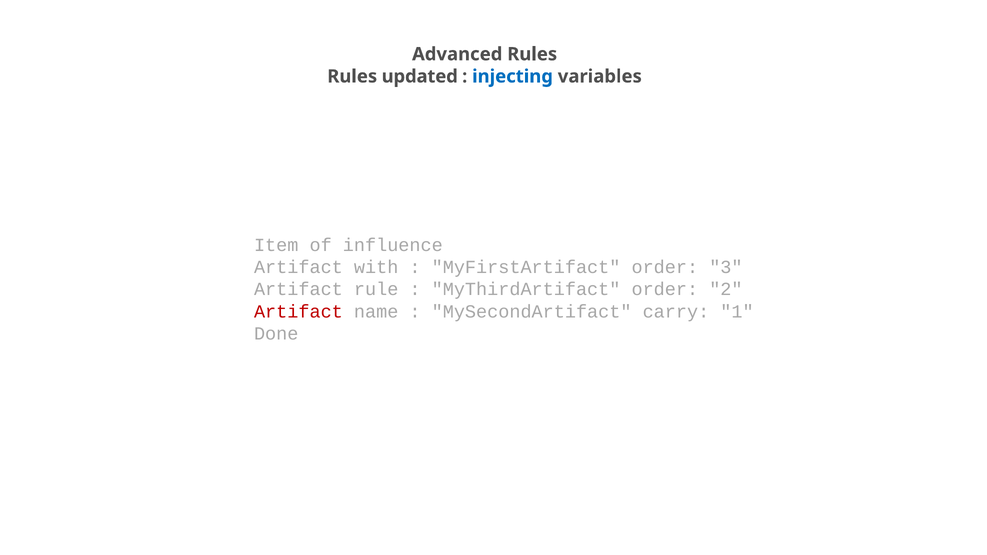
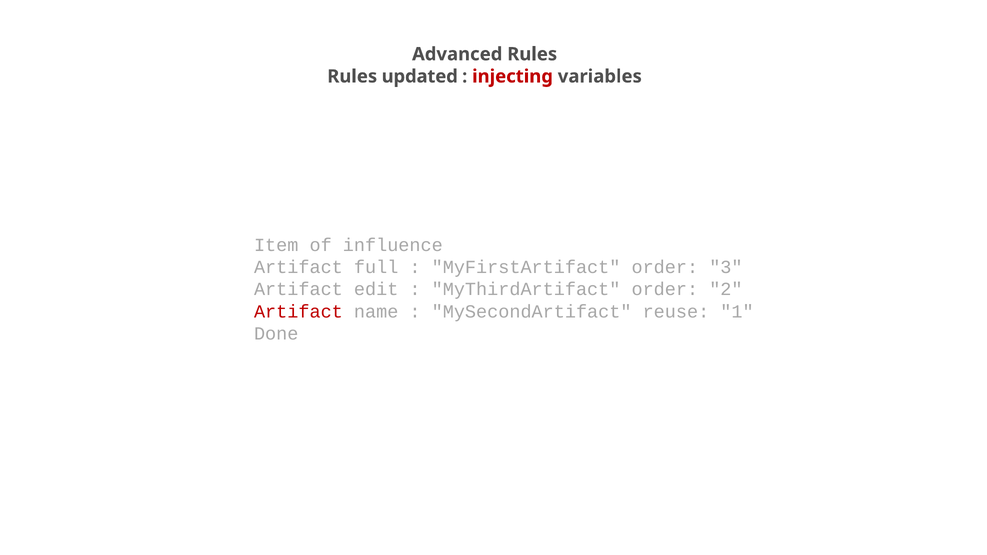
injecting colour: blue -> red (513, 76)
with: with -> full (376, 267)
rule: rule -> edit (376, 289)
carry: carry -> reuse (676, 312)
